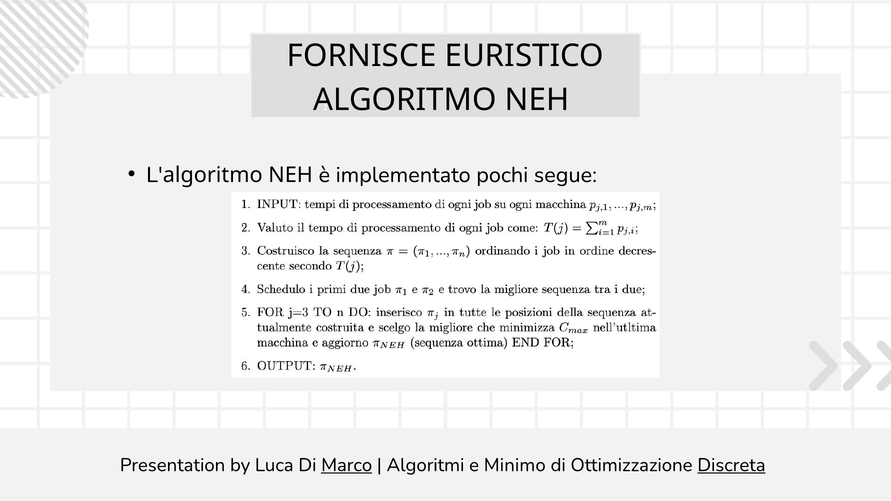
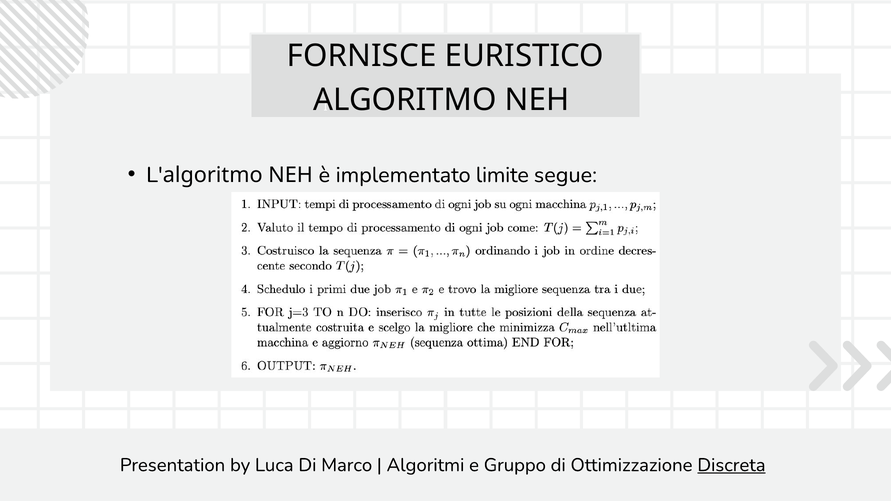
pochi: pochi -> limite (502, 175)
Marco underline: present -> none (347, 465)
Minimo: Minimo -> Gruppo (515, 465)
